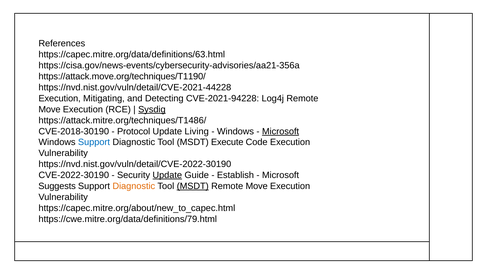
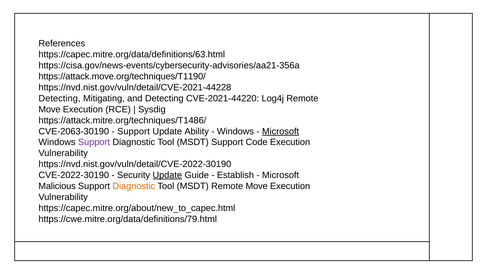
Execution: Execution -> Detecting (60, 98)
CVE-2021-94228: CVE-2021-94228 -> CVE-2021-44220 (223, 98)
Sysdig underline: present -> none (152, 109)
CVE-2018-30190: CVE-2018-30190 -> CVE-2063-30190 (74, 131)
Protocol: Protocol -> Support (134, 131)
Living: Living -> Ability (197, 131)
Support colour: blue -> purple (94, 142)
MSDT Execute: Execute -> Support (227, 142)
Suggests: Suggests -> Malicious (57, 186)
MSDT underline: present -> none (193, 186)
